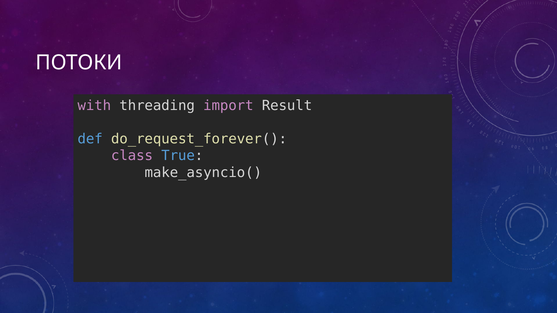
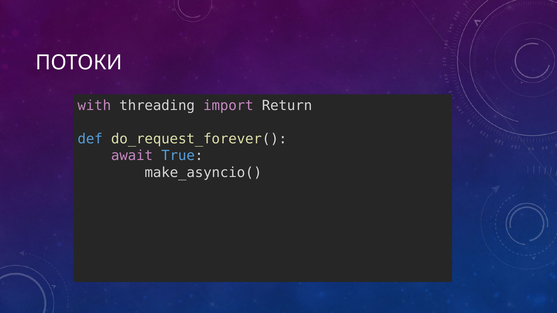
Result: Result -> Return (287, 106)
class: class -> await (132, 156)
